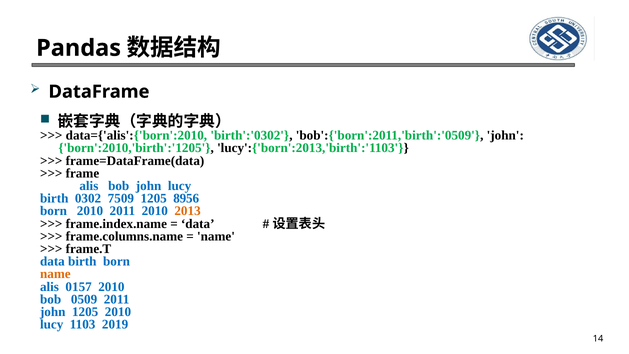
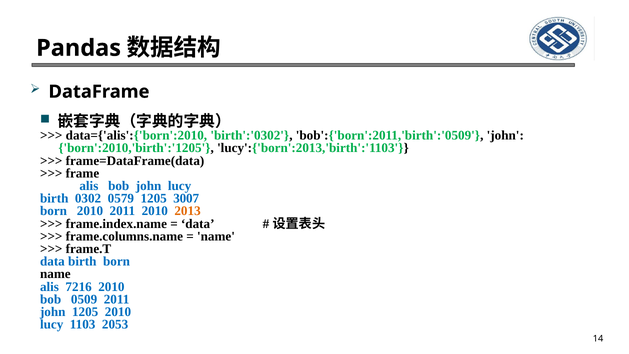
7509: 7509 -> 0579 (121, 198)
8956: 8956 -> 3007 (186, 198)
name colour: orange -> black (55, 274)
0157: 0157 -> 7216 (79, 287)
2019: 2019 -> 2053 (115, 324)
